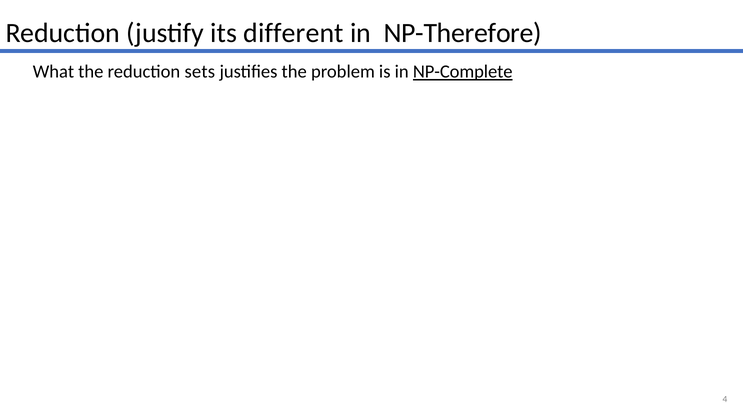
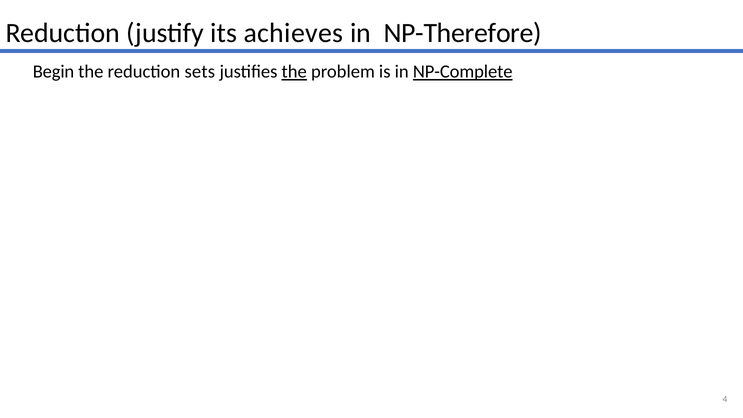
different: different -> achieves (293, 33)
What: What -> Begin (54, 72)
the underline: none -> present (294, 72)
